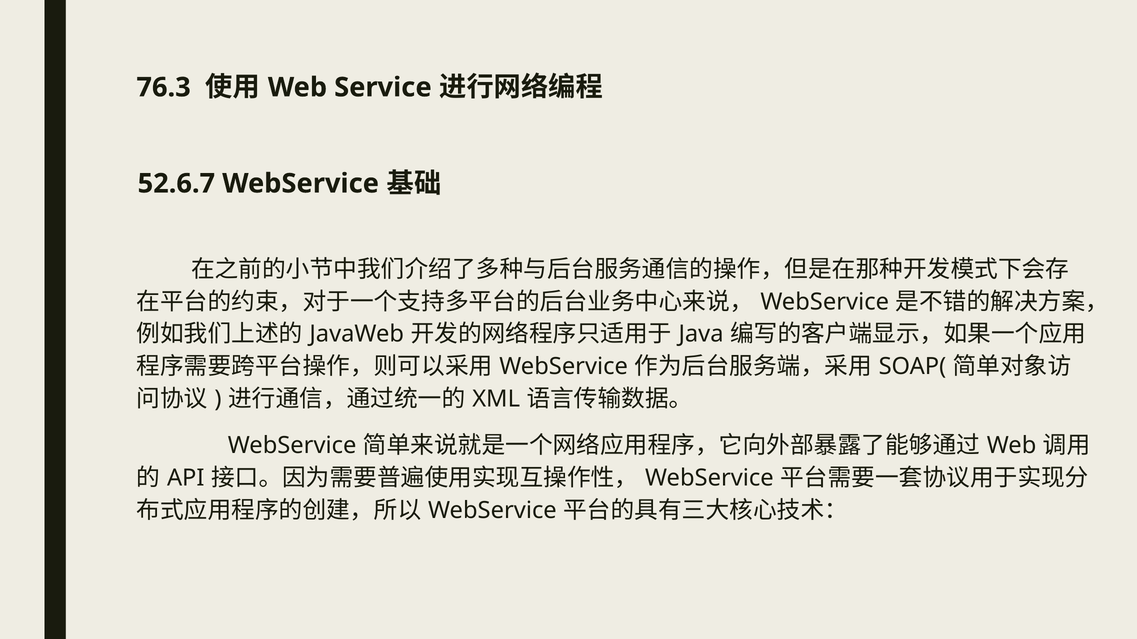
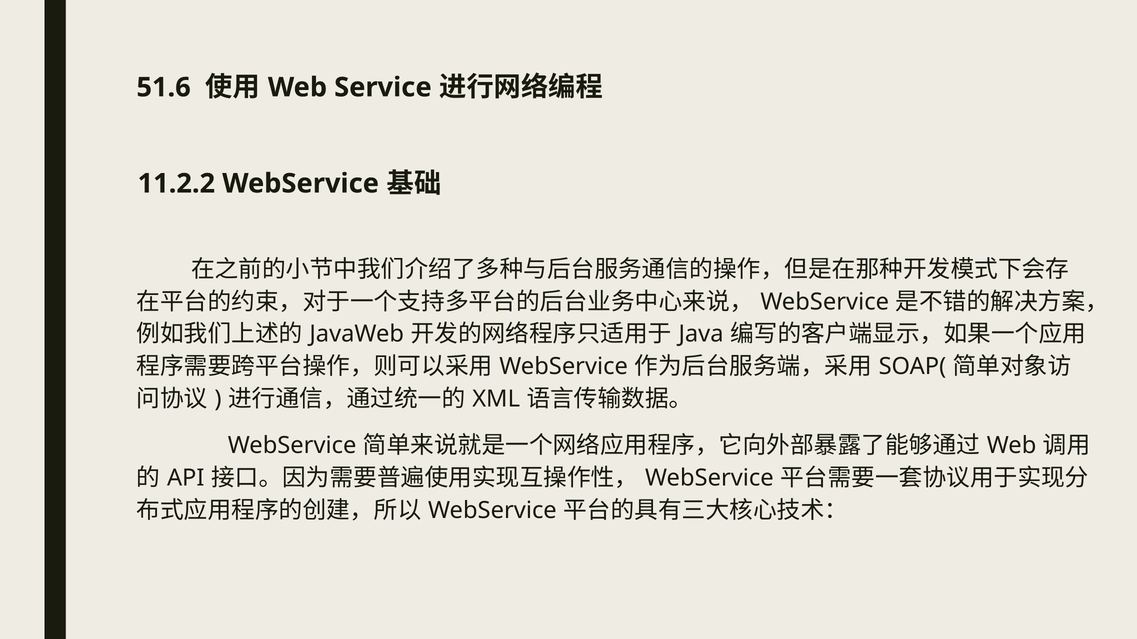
76.3: 76.3 -> 51.6 (164, 87)
52.6.7: 52.6.7 -> 11.2.2 (176, 184)
